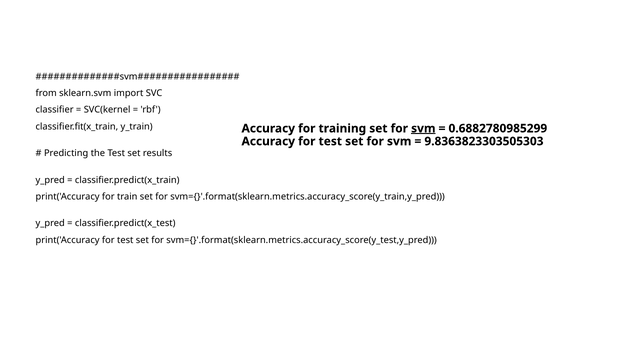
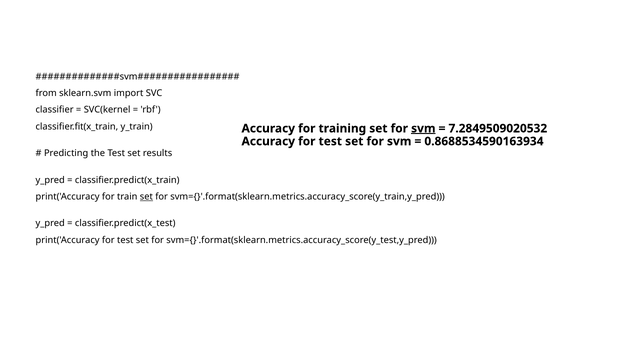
0.6882780985299: 0.6882780985299 -> 7.2849509020532 (498, 128)
9.8363823303505303: 9.8363823303505303 -> 0.8688534590163934 (484, 141)
set underline: none -> present (146, 197)
